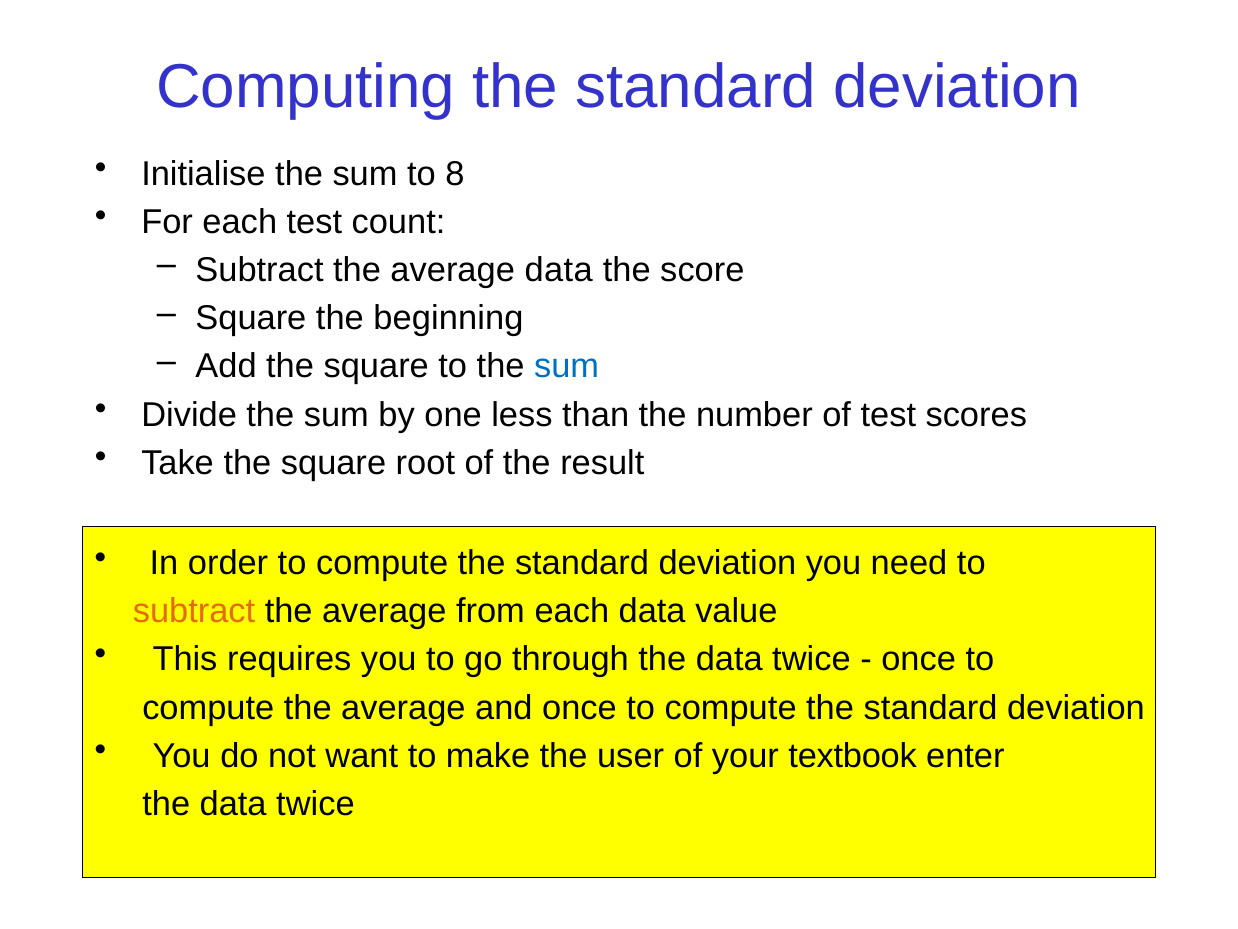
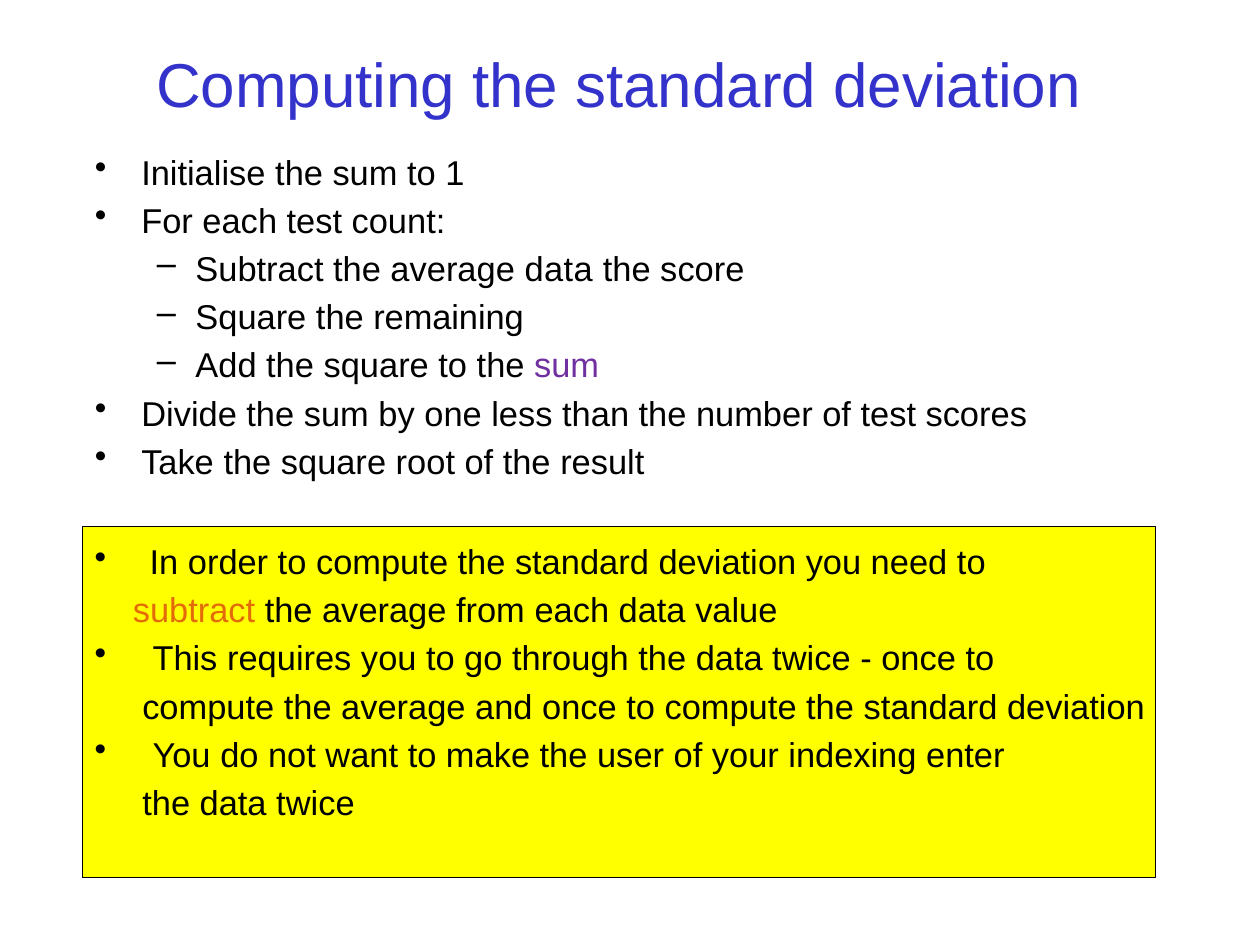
8: 8 -> 1 (455, 174)
beginning: beginning -> remaining (449, 318)
sum colour: blue -> purple (567, 366)
textbook: textbook -> indexing (852, 756)
